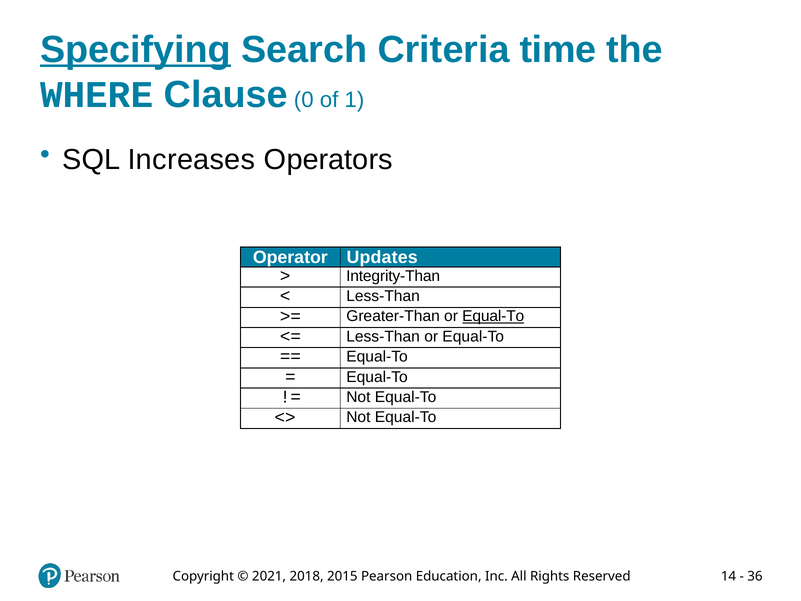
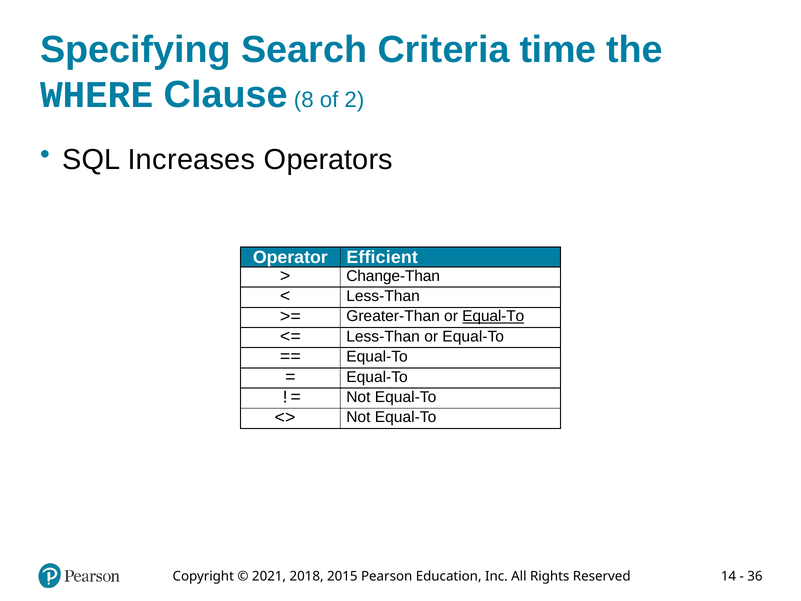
Specifying underline: present -> none (135, 50)
0: 0 -> 8 (304, 100)
1: 1 -> 2 (354, 100)
Updates: Updates -> Efficient (382, 257)
Integrity-Than: Integrity-Than -> Change-Than (393, 276)
